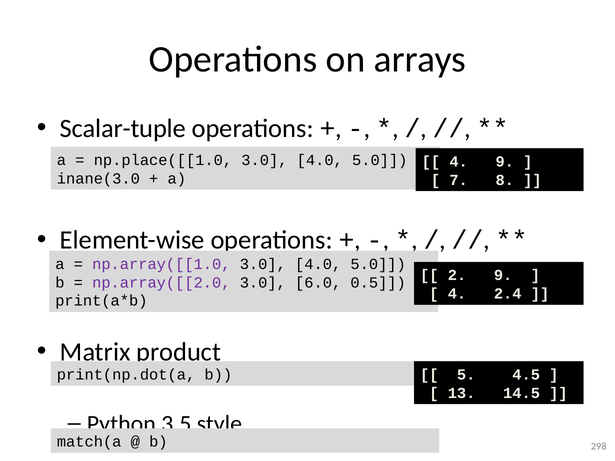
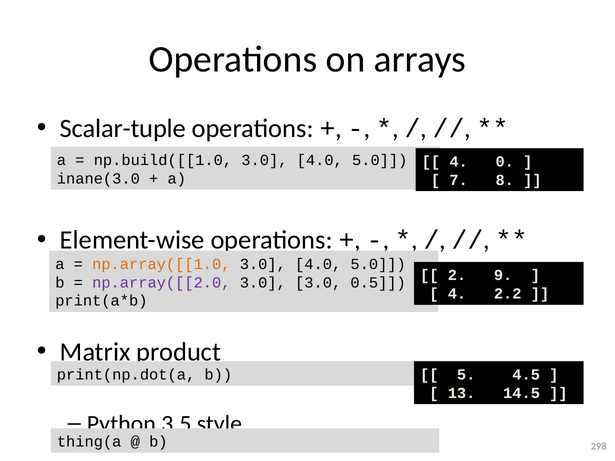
np.place([[1.0: np.place([[1.0 -> np.build([[1.0 (163, 160)
4 9: 9 -> 0 (505, 162)
np.array([[1.0 colour: purple -> orange (161, 264)
3.0 6.0: 6.0 -> 3.0 (318, 283)
2.4: 2.4 -> 2.2 (508, 294)
match(a: match(a -> thing(a (89, 442)
